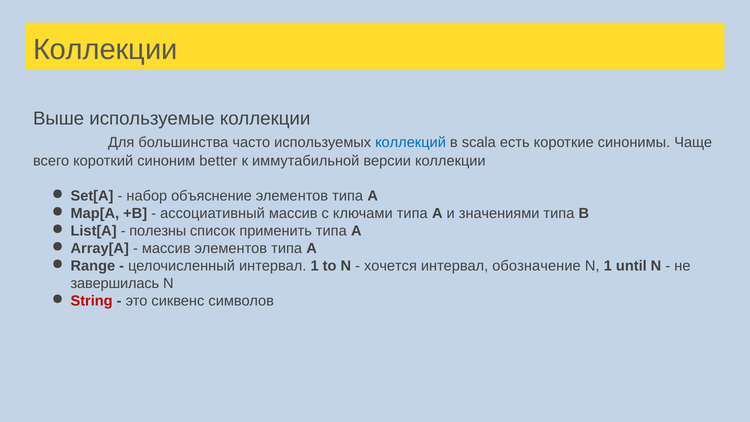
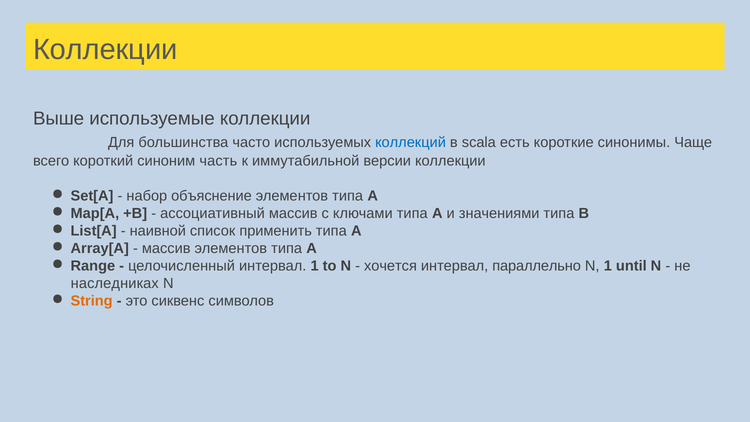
better: better -> часть (218, 161)
полезны: полезны -> наивной (158, 231)
обозначение: обозначение -> параллельно (537, 266)
завершилась: завершилась -> наследниках (115, 283)
String colour: red -> orange (92, 301)
